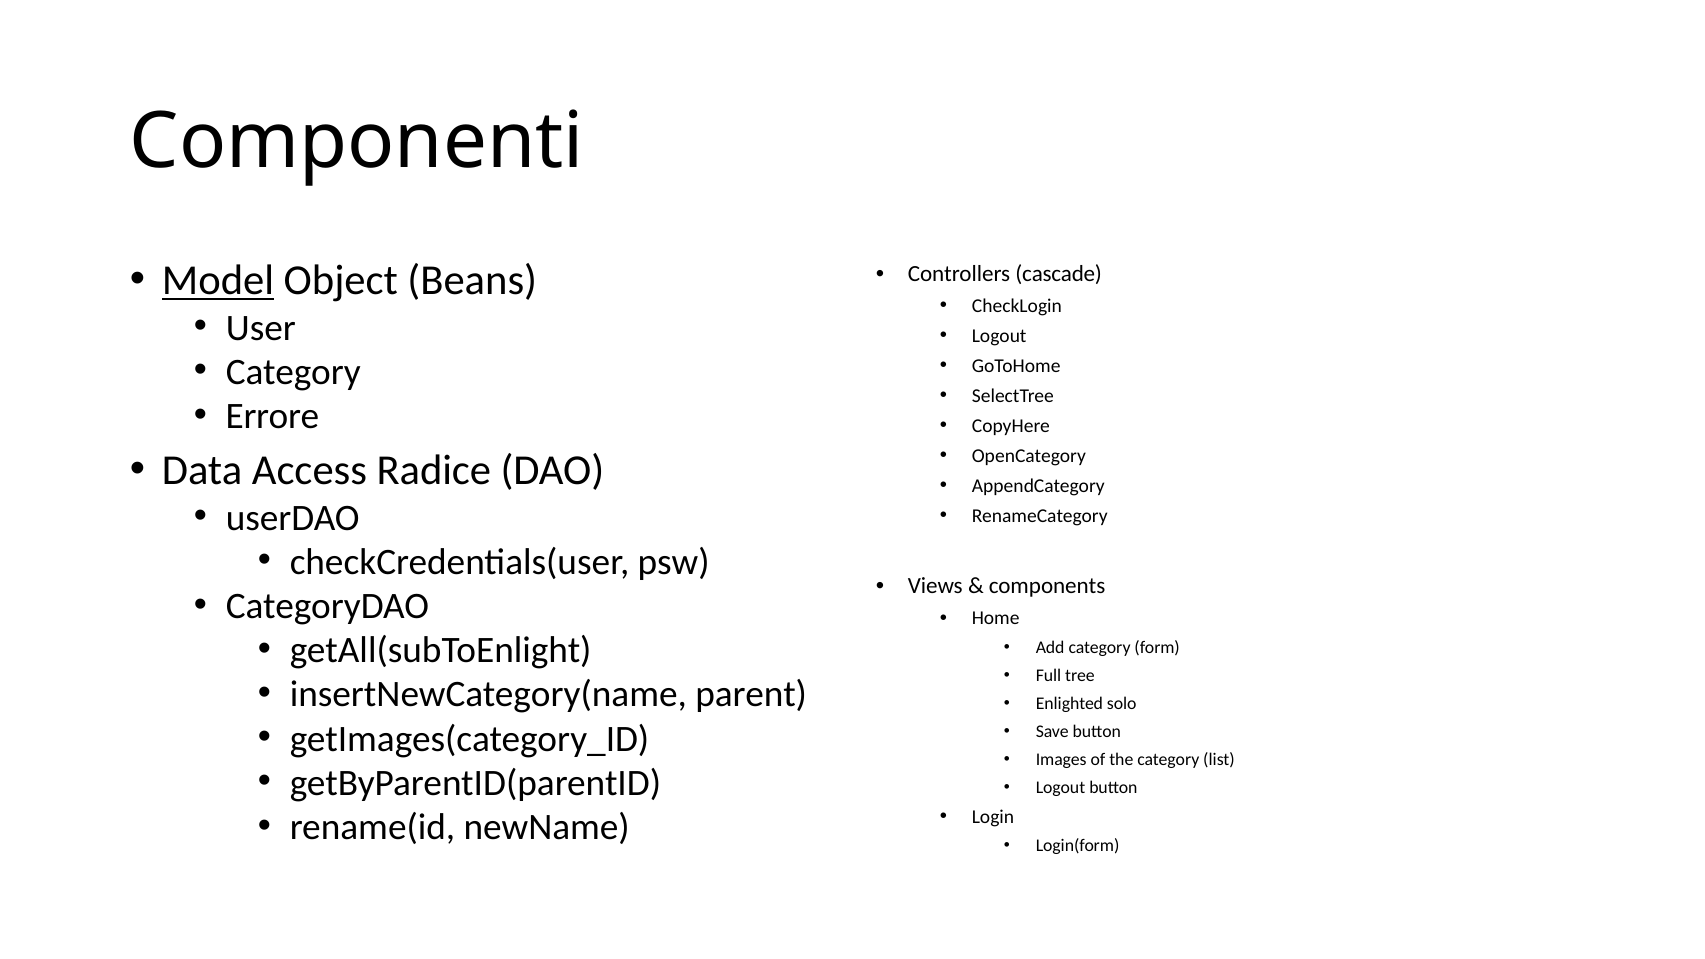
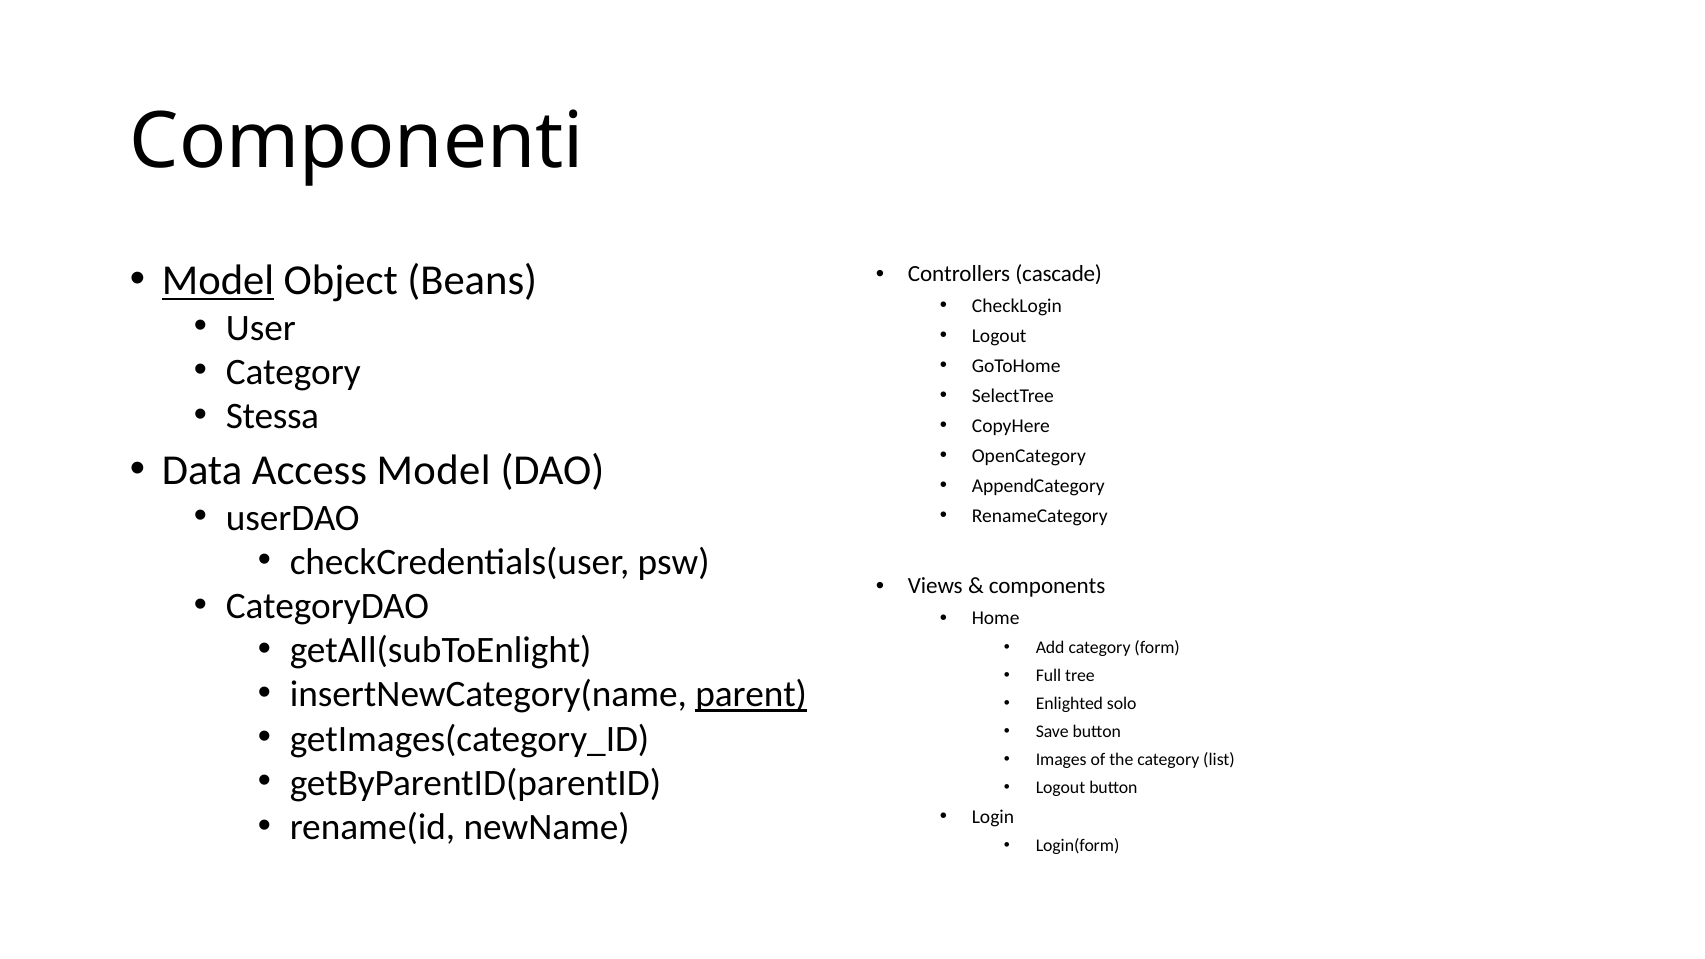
Errore: Errore -> Stessa (272, 416)
Access Radice: Radice -> Model (434, 471)
parent underline: none -> present (751, 695)
